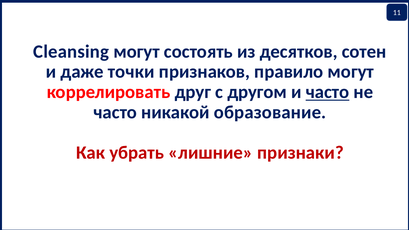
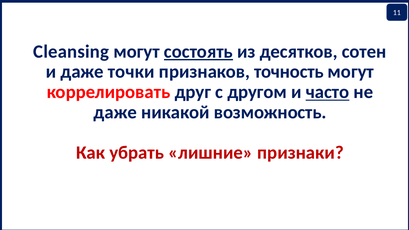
состоять underline: none -> present (198, 52)
правило: правило -> точность (289, 72)
часто: часто -> даже (115, 112)
образование: образование -> возможность (270, 112)
